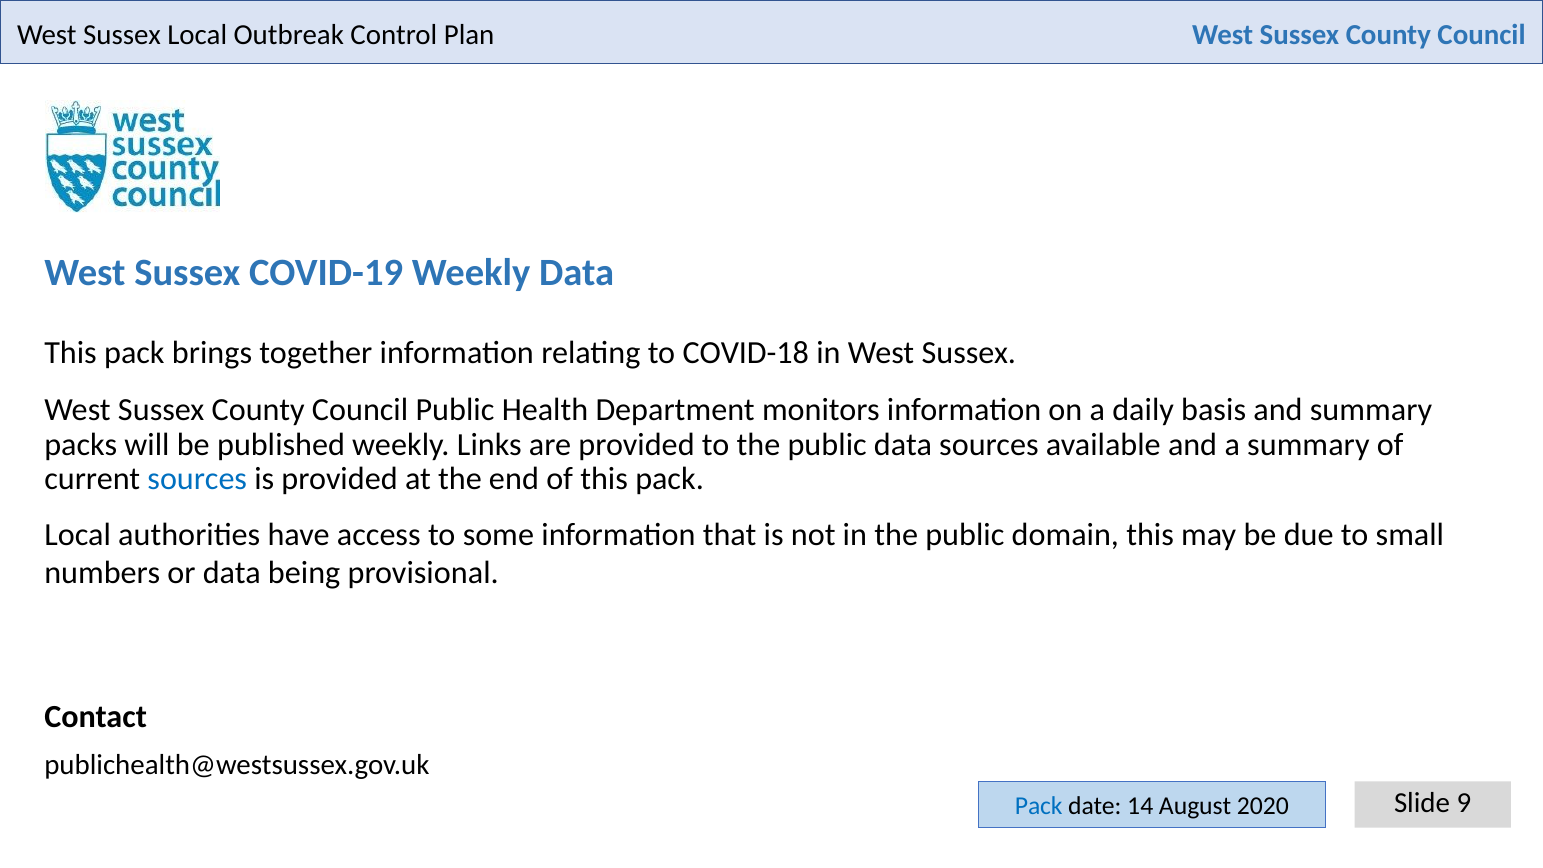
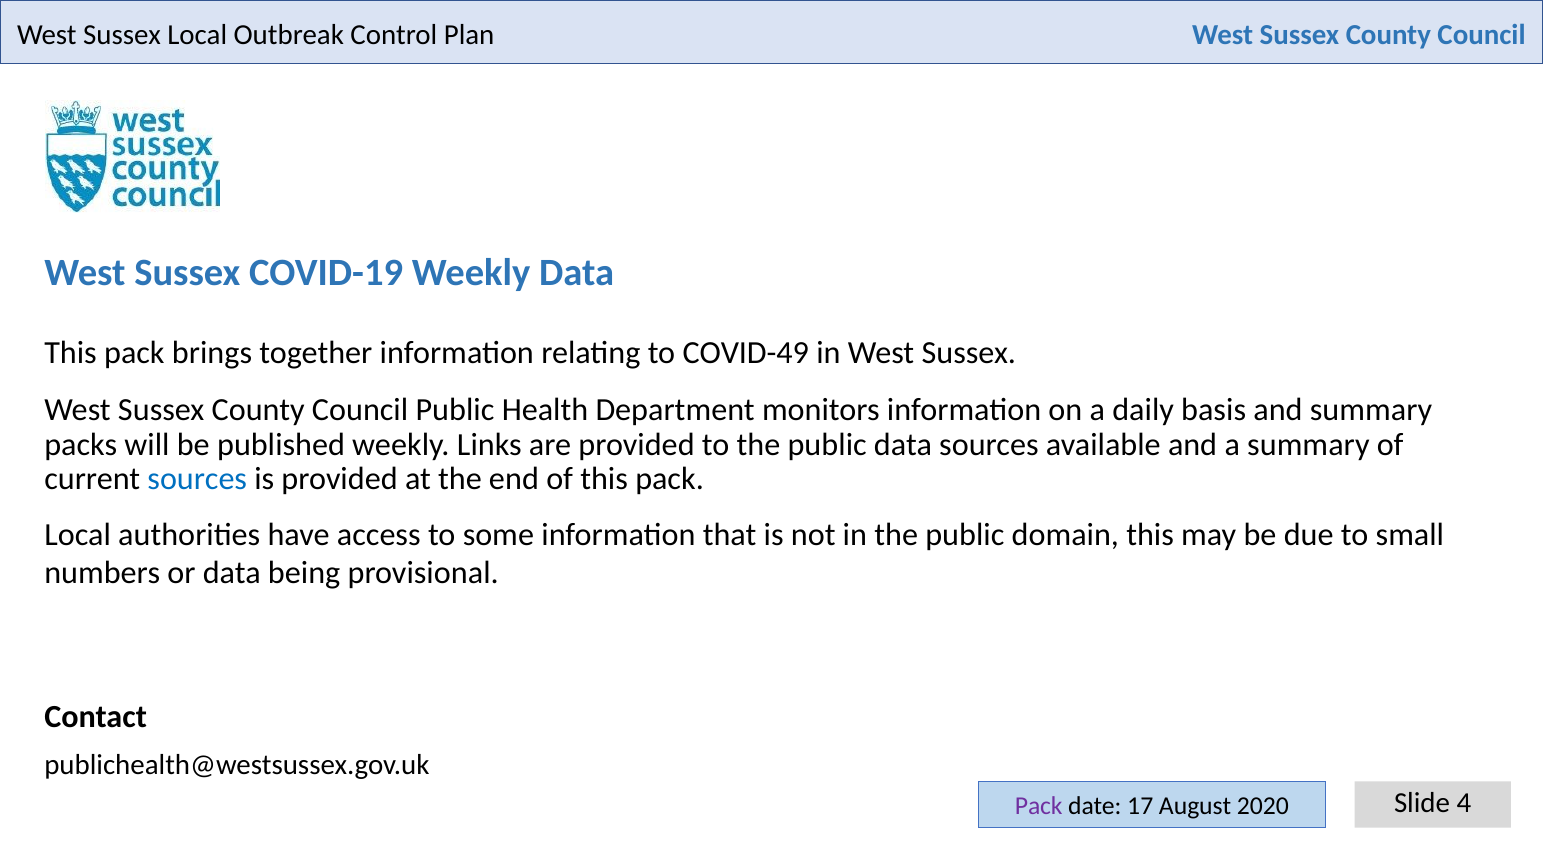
COVID-18: COVID-18 -> COVID-49 (746, 352)
9: 9 -> 4 (1464, 802)
Pack colour: blue -> purple (1039, 806)
14: 14 -> 17 (1140, 806)
